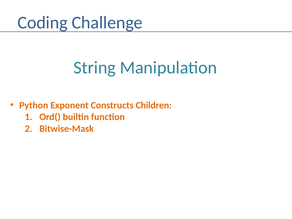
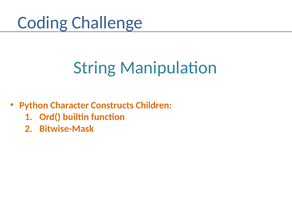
Exponent: Exponent -> Character (70, 105)
